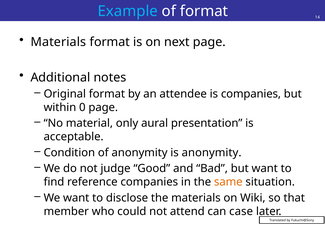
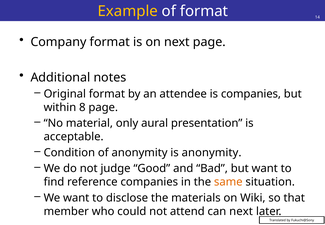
Example colour: light blue -> yellow (128, 11)
Materials: Materials -> Company (58, 42)
0: 0 -> 8 (82, 107)
can case: case -> next (241, 211)
